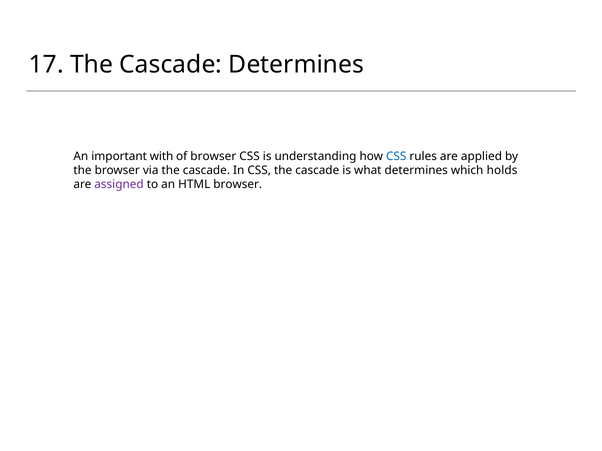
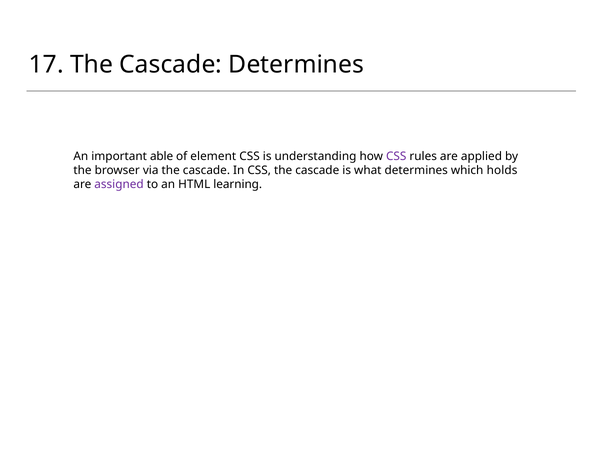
with: with -> able (162, 156)
of browser: browser -> element (213, 156)
CSS colour: blue -> purple (396, 156)
HTML browser: browser -> learning (238, 185)
